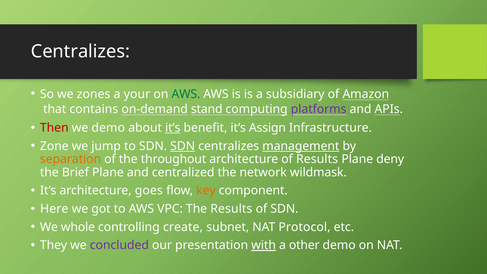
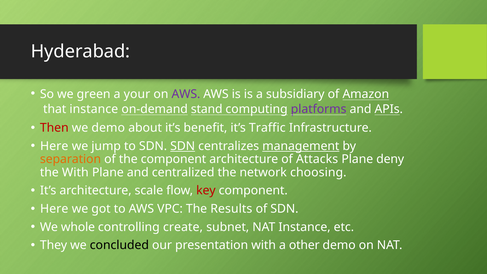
Centralizes: Centralizes -> Hyderabad (80, 52)
zones: zones -> green (94, 94)
AWS colour: green -> purple (186, 94)
that contains: contains -> instance (94, 109)
it’s underline: present -> none (173, 128)
Assign: Assign -> Traffic (267, 128)
Zone: Zone -> Here (54, 146)
the throughout: throughout -> component (174, 159)
of Results: Results -> Attacks (317, 159)
the Brief: Brief -> With (75, 172)
wildmask: wildmask -> choosing (318, 172)
goes: goes -> scale (149, 191)
key colour: orange -> red (206, 191)
NAT Protocol: Protocol -> Instance (305, 227)
concluded colour: purple -> black (119, 245)
with underline: present -> none (264, 245)
